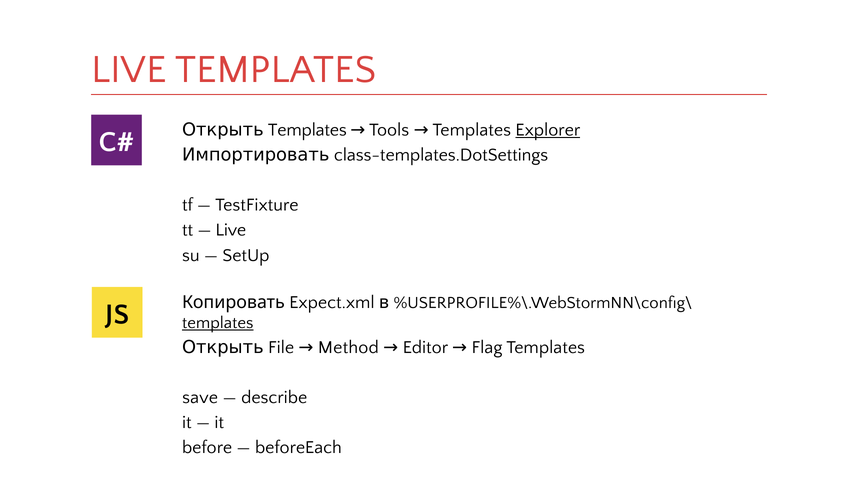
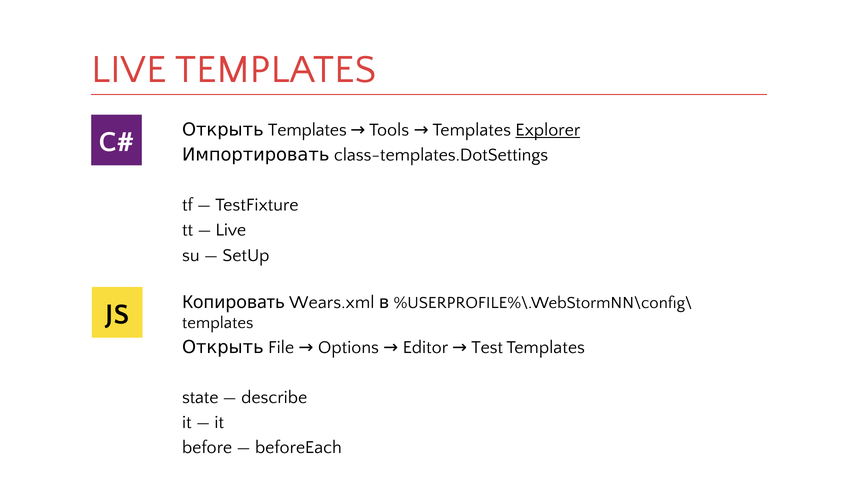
Expect.xml: Expect.xml -> Wears.xml (332, 302)
templates underline: present -> none (218, 323)
Method: Method -> Options (348, 347)
Flag: Flag -> Test (487, 347)
save: save -> state (200, 397)
